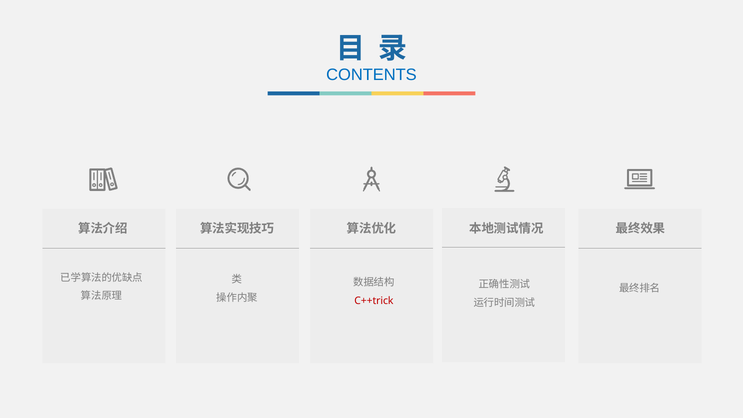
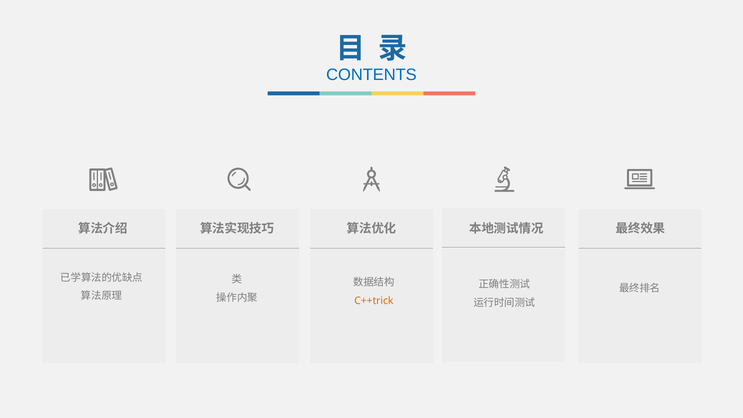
C++trick colour: red -> orange (374, 301)
